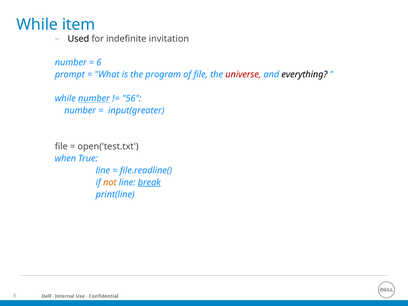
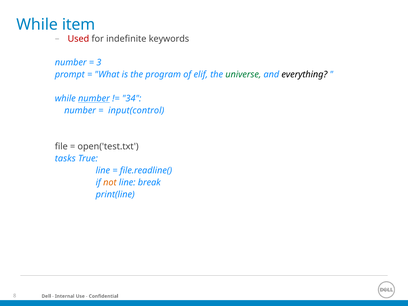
Used colour: black -> red (78, 39)
invitation: invitation -> keywords (169, 39)
6: 6 -> 3 (99, 63)
of file: file -> elif (201, 75)
universe colour: red -> green (243, 75)
56: 56 -> 34 (132, 99)
input(greater: input(greater -> input(control (136, 111)
when: when -> tasks (65, 159)
break underline: present -> none (149, 182)
